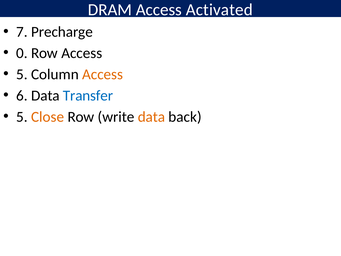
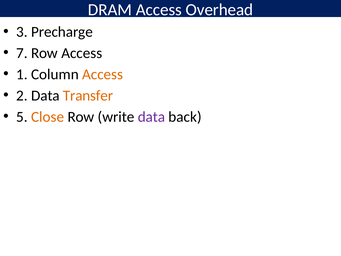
Activated: Activated -> Overhead (219, 10)
7: 7 -> 3 (22, 32)
0: 0 -> 7 (22, 53)
5: 5 -> 1 (22, 74)
6: 6 -> 2 (22, 95)
Transfer colour: blue -> orange (88, 95)
data colour: orange -> purple (151, 117)
